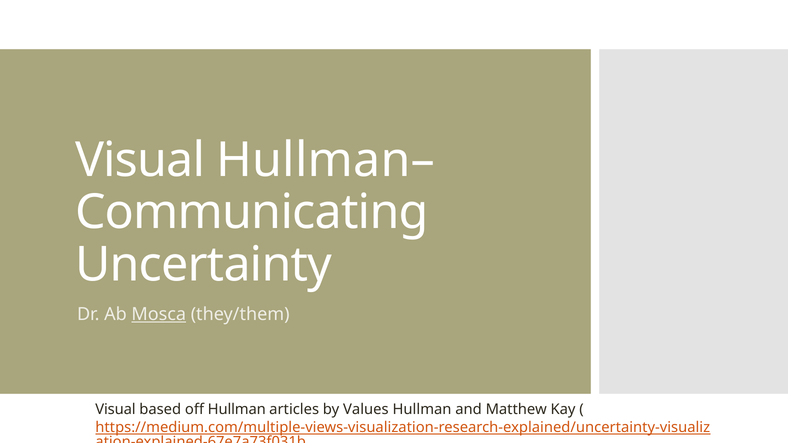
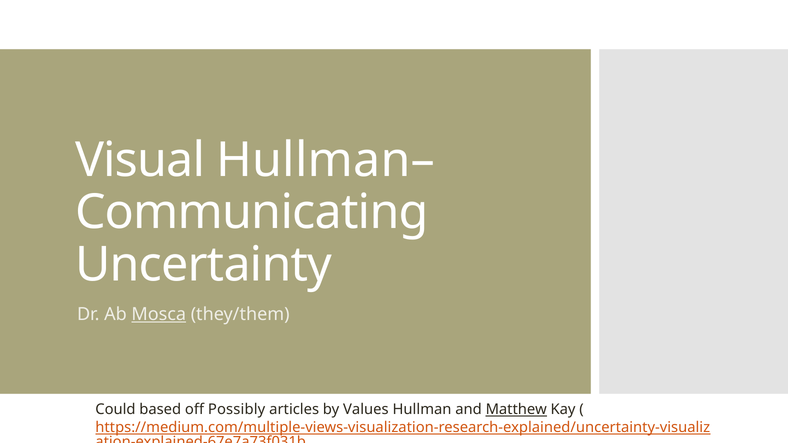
Visual: Visual -> Could (115, 410)
off Hullman: Hullman -> Possibly (237, 410)
Matthew underline: none -> present (516, 410)
